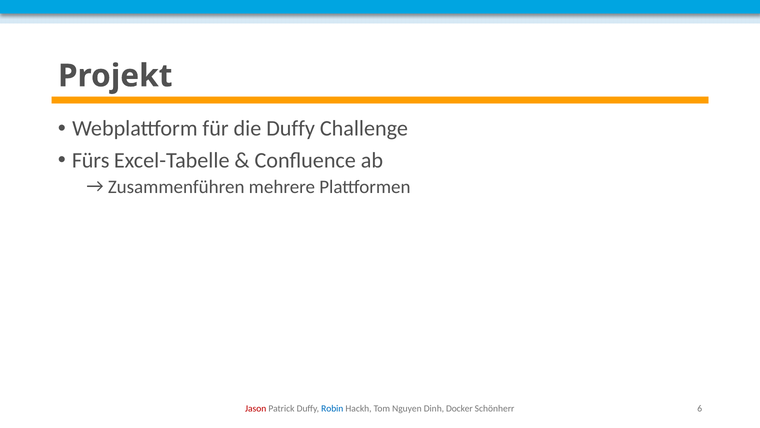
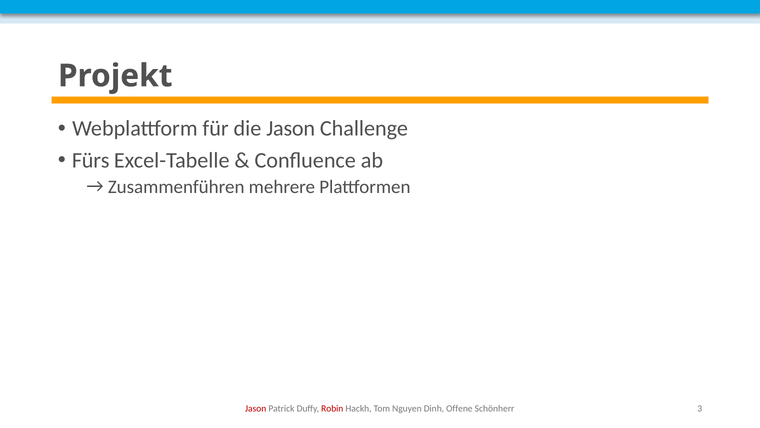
die Duffy: Duffy -> Jason (291, 128)
Robin colour: blue -> red (332, 408)
Docker: Docker -> Offene (459, 408)
6: 6 -> 3 (700, 408)
